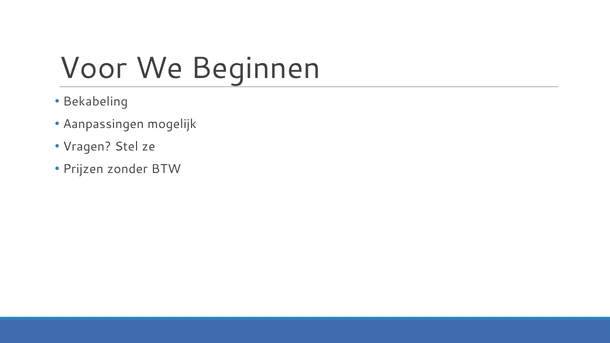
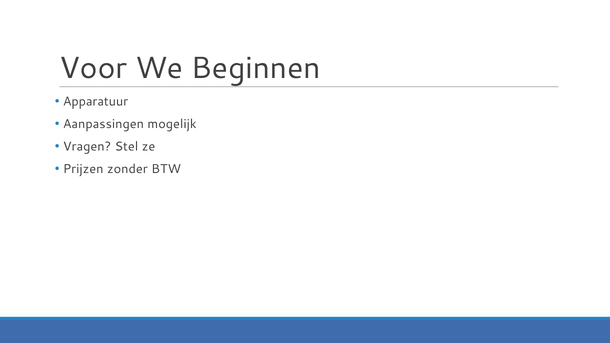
Bekabeling: Bekabeling -> Apparatuur (96, 101)
